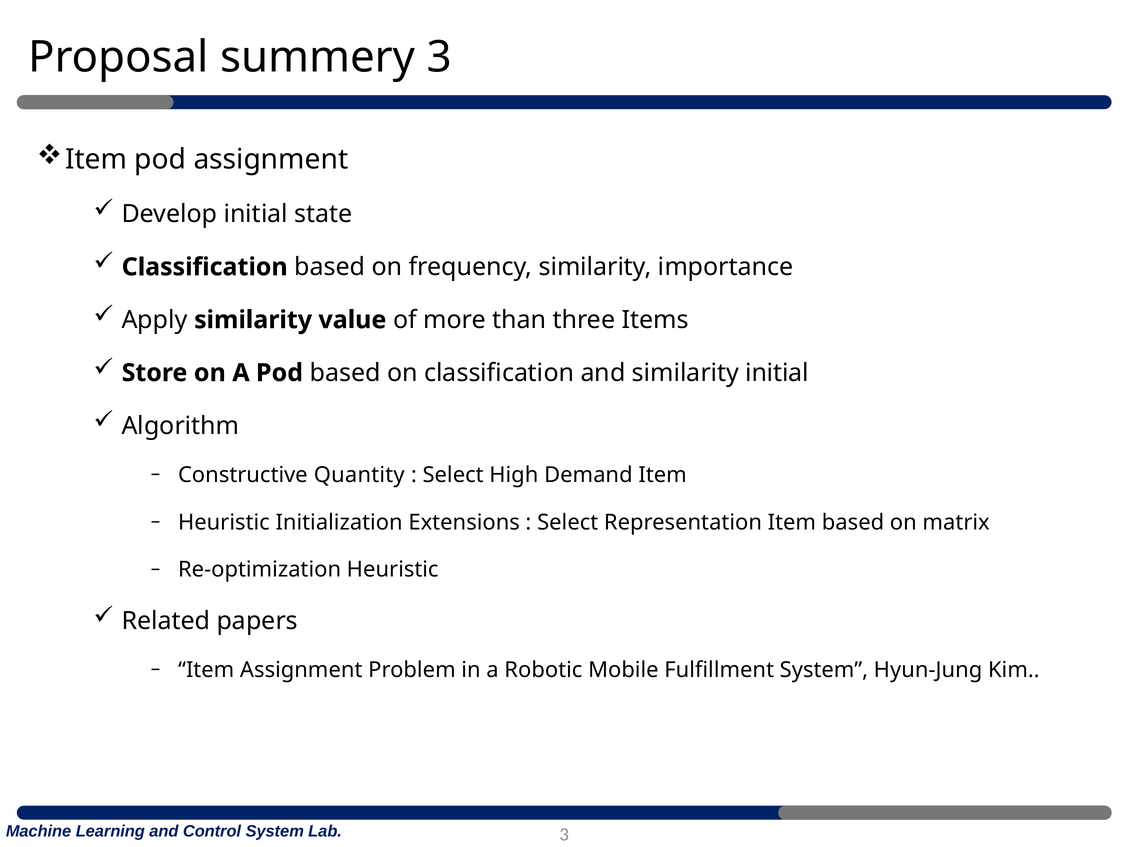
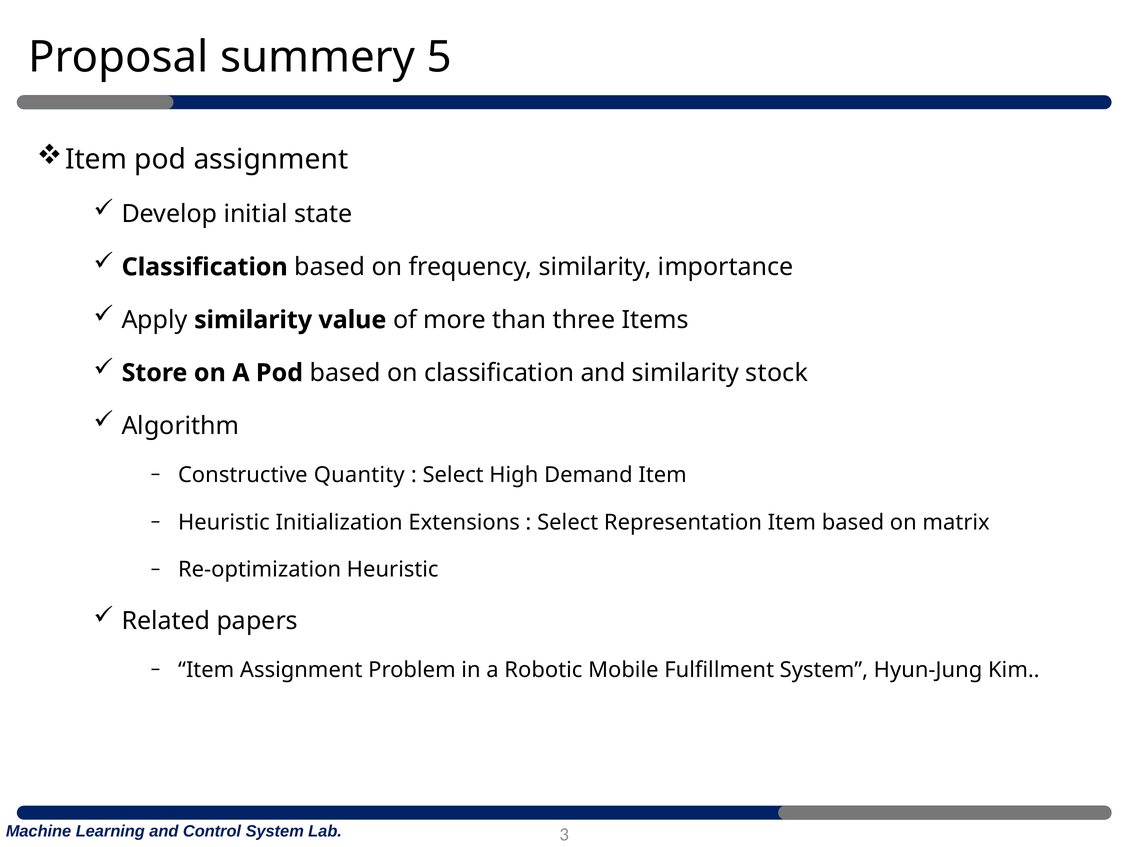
summery 3: 3 -> 5 (439, 57)
similarity initial: initial -> stock (777, 373)
